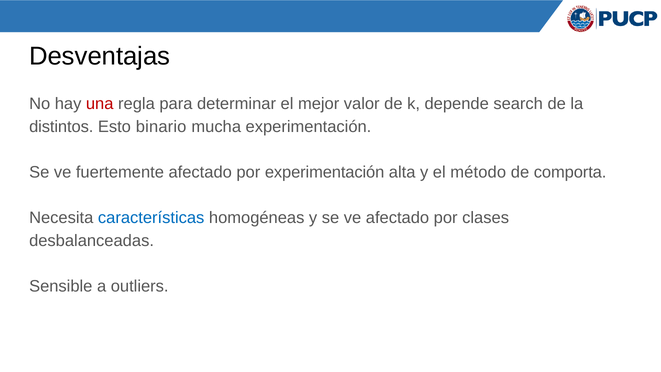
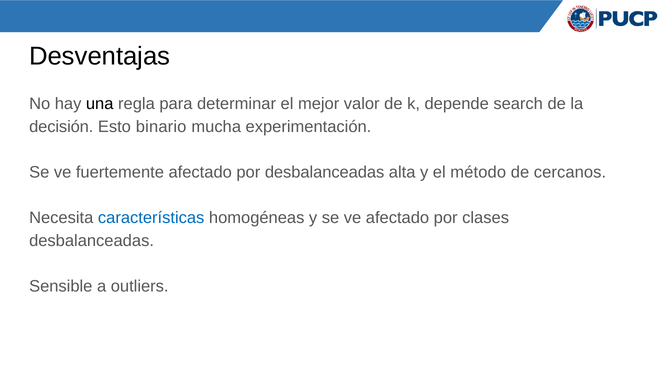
una colour: red -> black (100, 104)
distintos: distintos -> decisión (61, 127)
por experimentación: experimentación -> desbalanceadas (325, 172)
comporta: comporta -> cercanos (570, 172)
